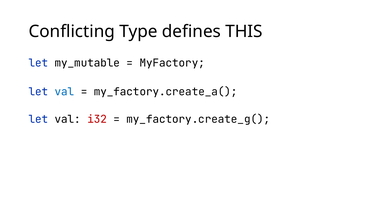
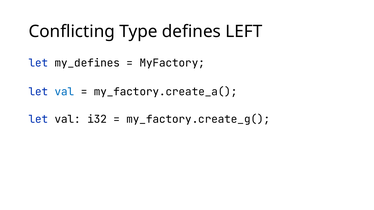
THIS: THIS -> LEFT (244, 31)
my_mutable: my_mutable -> my_defines (87, 63)
i32 colour: red -> black (97, 119)
